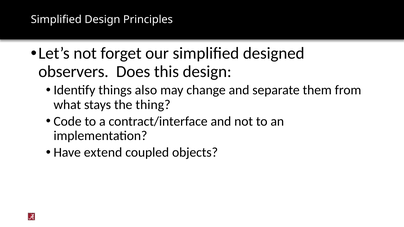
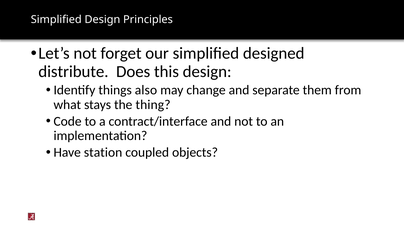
observers: observers -> distribute (73, 72)
extend: extend -> station (103, 153)
